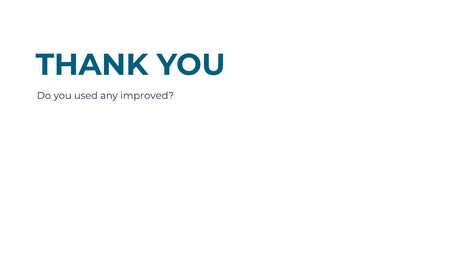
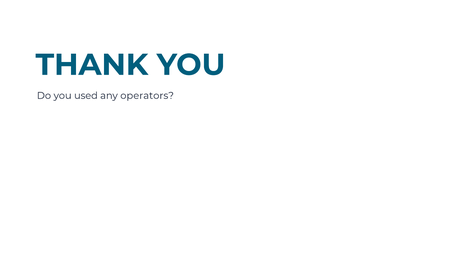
improved: improved -> operators (147, 95)
